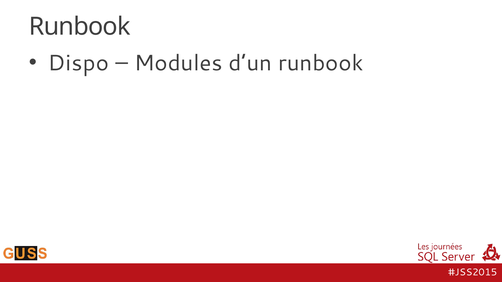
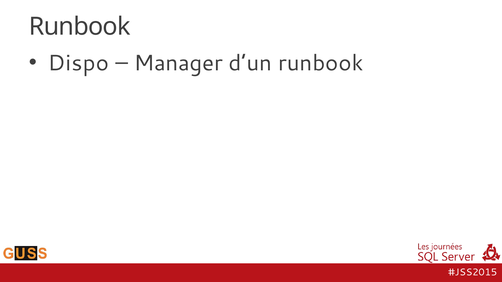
Modules: Modules -> Manager (178, 63)
